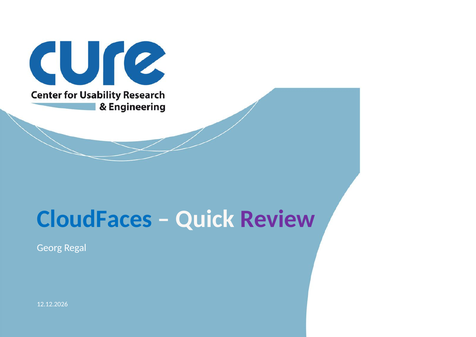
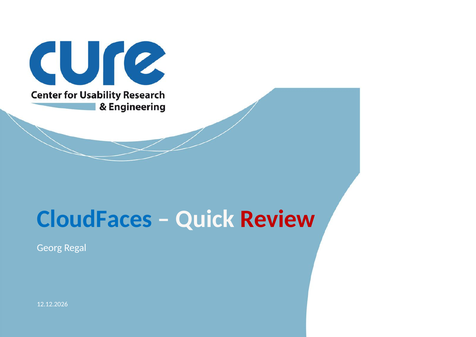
Review colour: purple -> red (278, 219)
